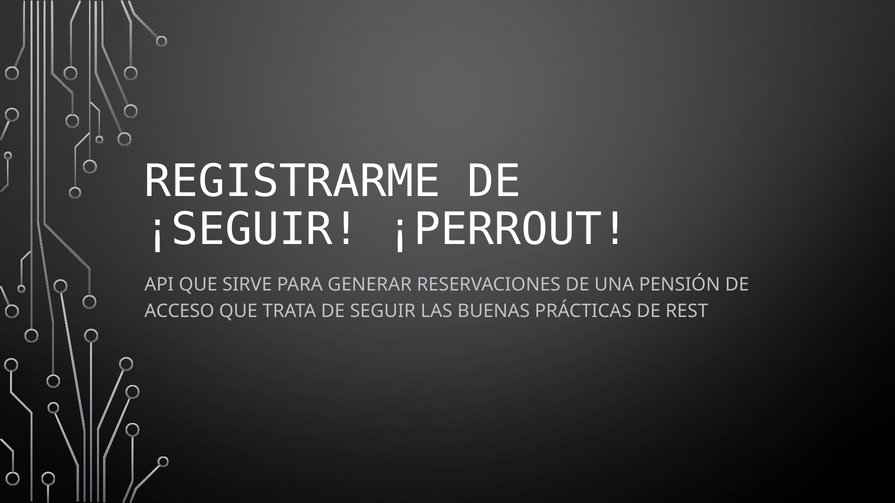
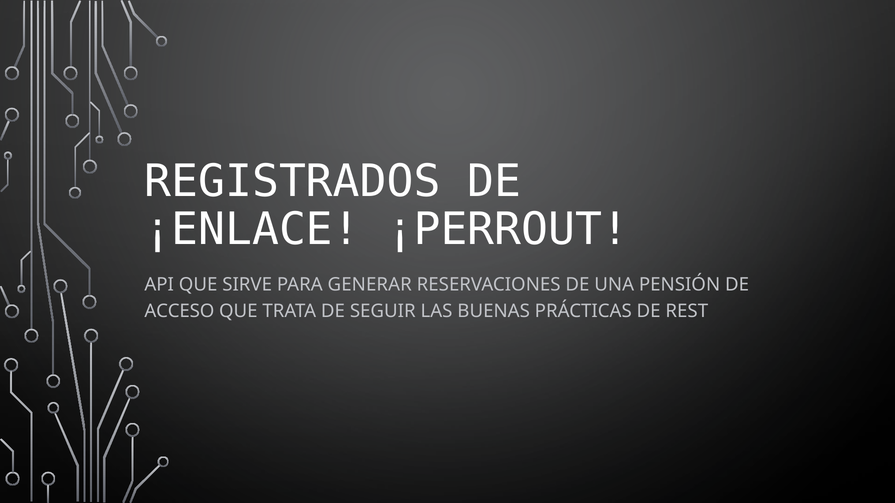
REGISTRARME: REGISTRARME -> REGISTRADOS (293, 182)
¡SEGUIR: ¡SEGUIR -> ¡ENLACE (252, 230)
